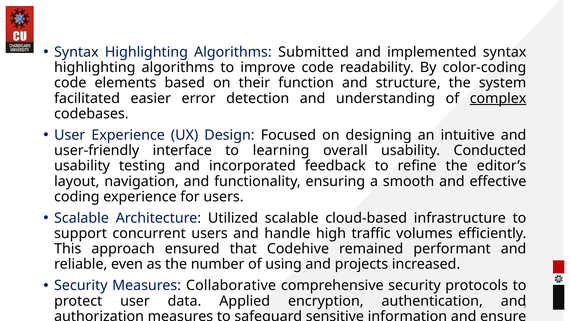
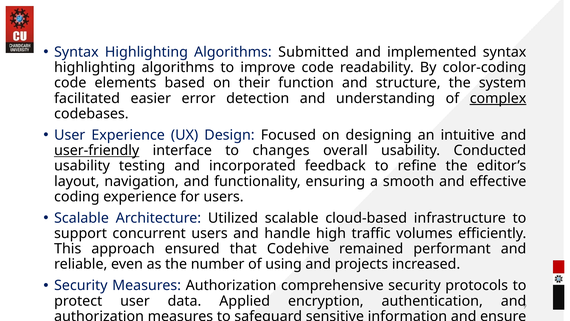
user-friendly underline: none -> present (97, 150)
learning: learning -> changes (281, 150)
Measures Collaborative: Collaborative -> Authorization (231, 285)
